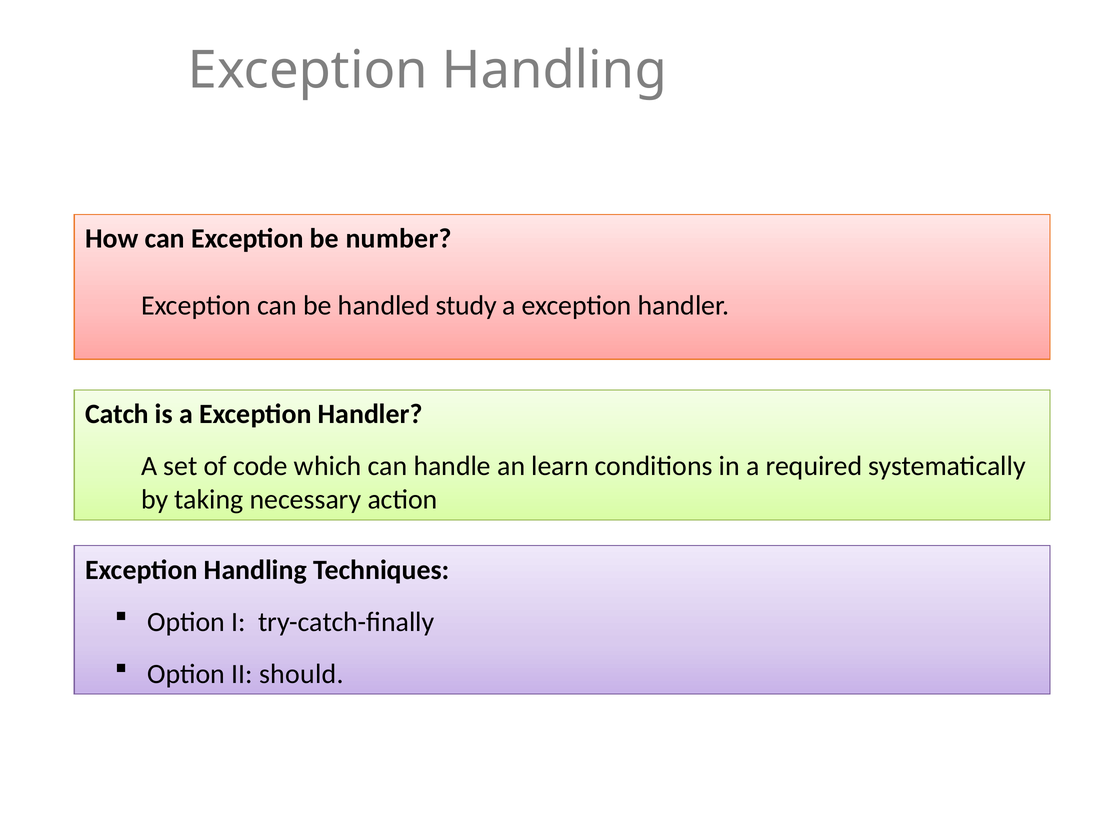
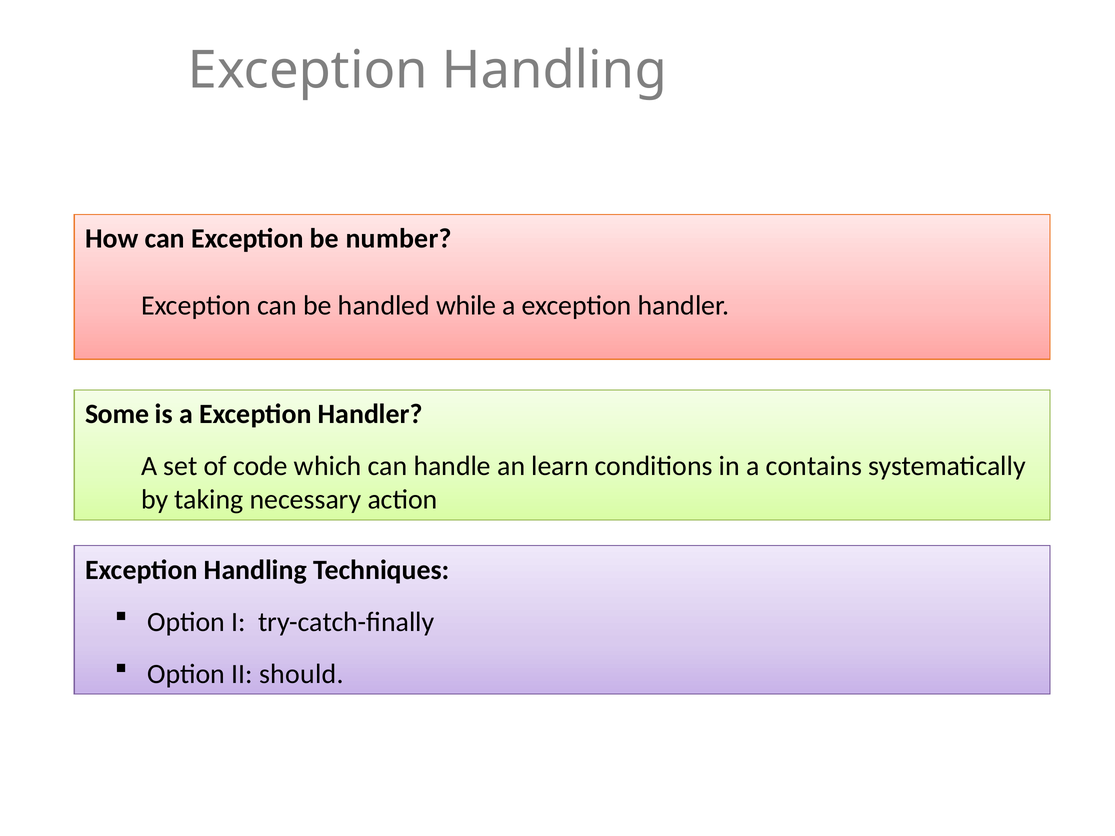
study: study -> while (466, 306)
Catch: Catch -> Some (117, 414)
required: required -> contains (814, 466)
